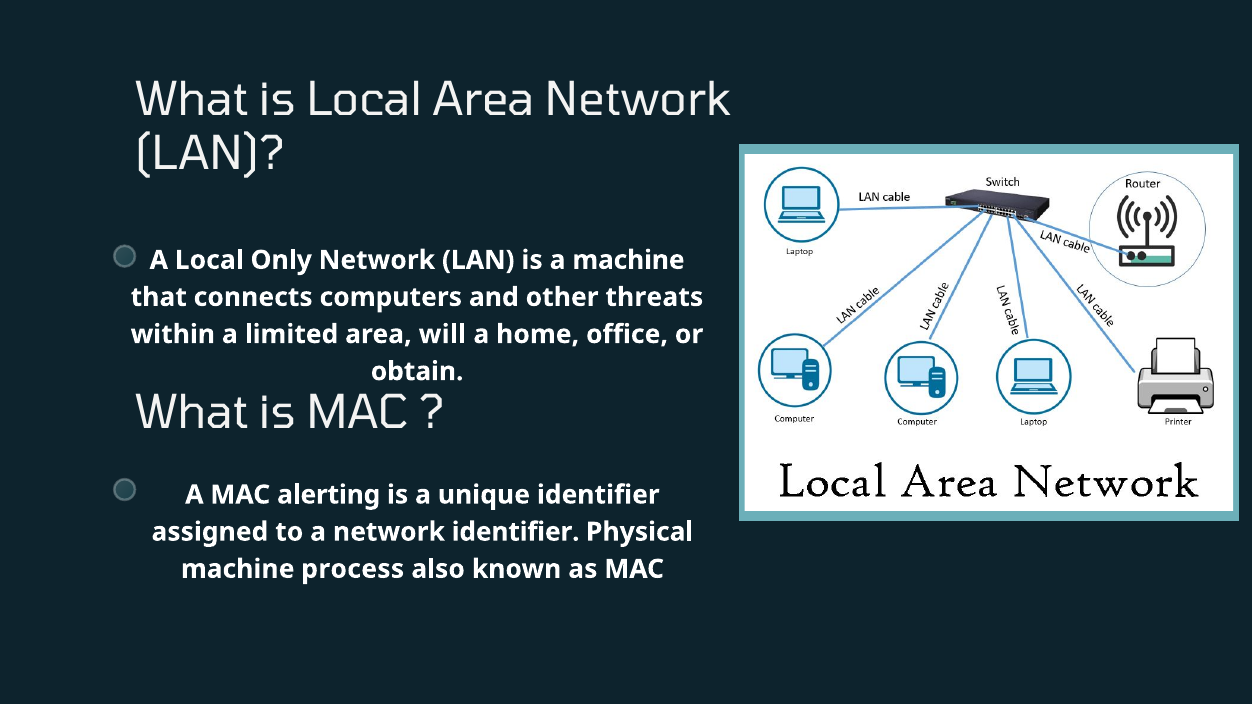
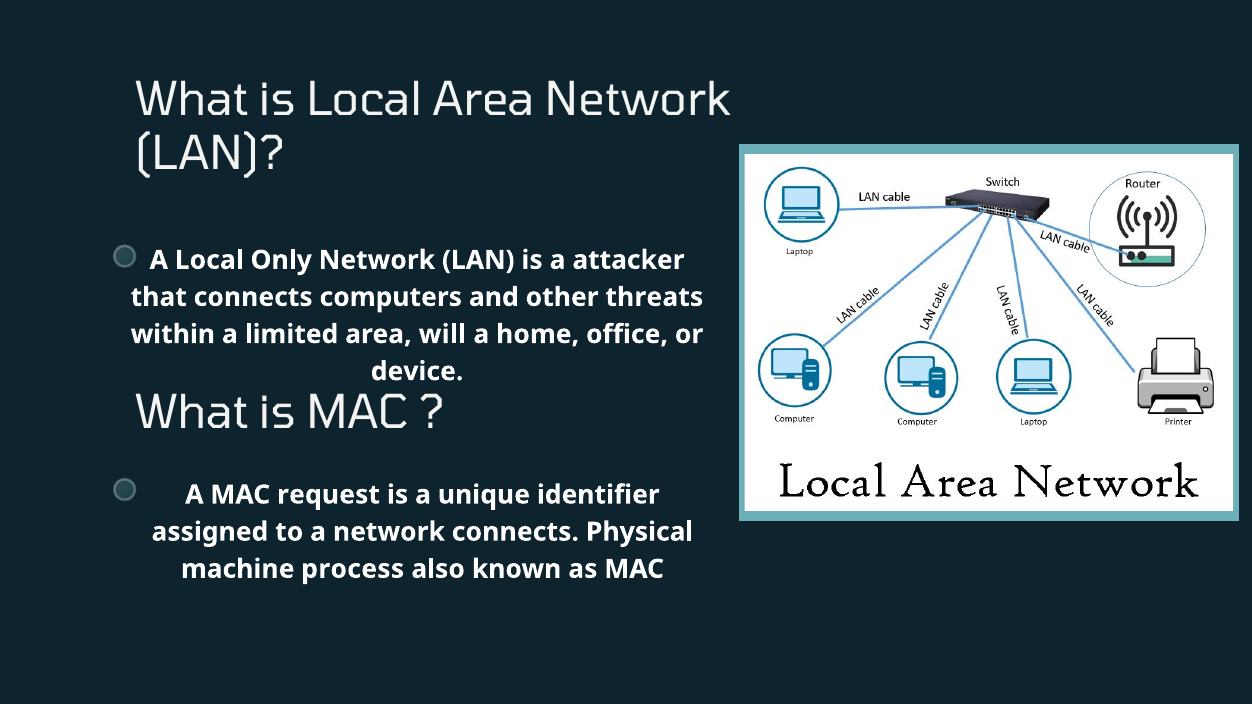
a machine: machine -> attacker (628, 260)
obtain: obtain -> device (417, 372)
alerting: alerting -> request (329, 495)
network identifier: identifier -> connects (515, 532)
